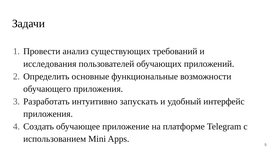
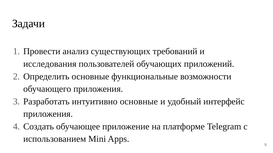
интуитивно запускать: запускать -> основные (139, 102)
